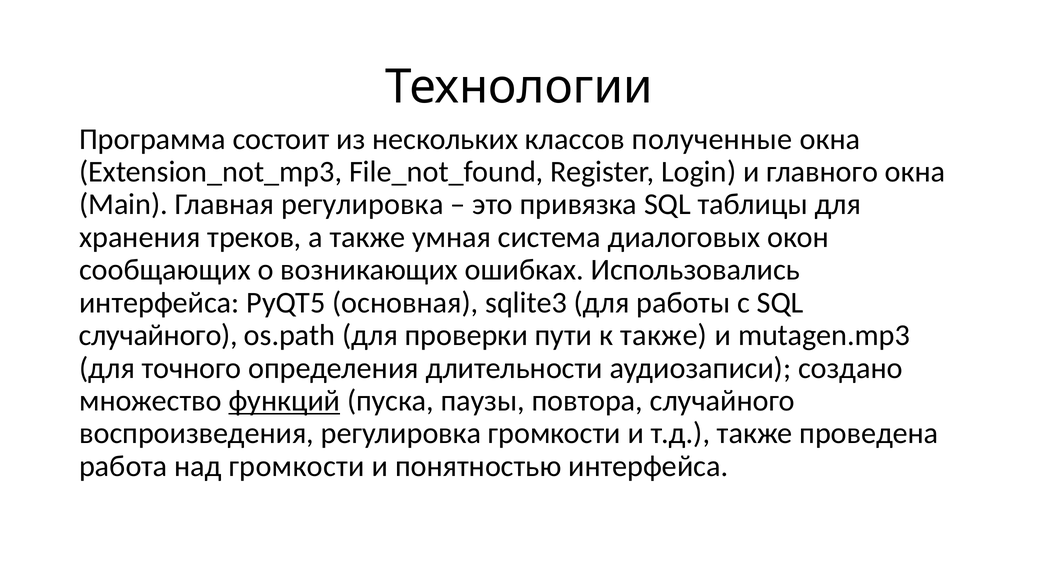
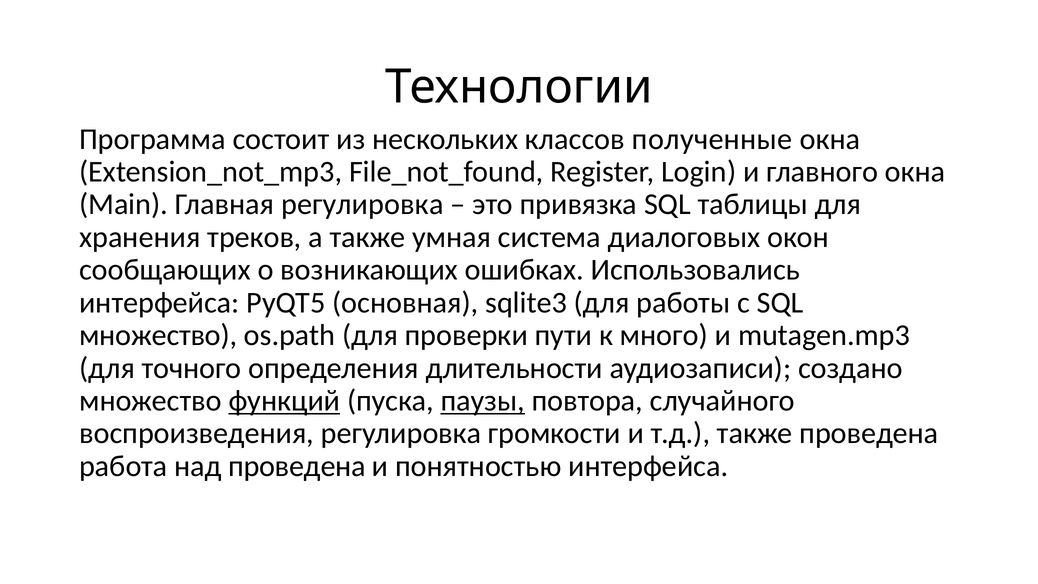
случайного: случайного -> множество (158, 335)
к также: также -> много (664, 335)
паузы underline: none -> present (483, 401)
над громкости: громкости -> проведена (297, 466)
